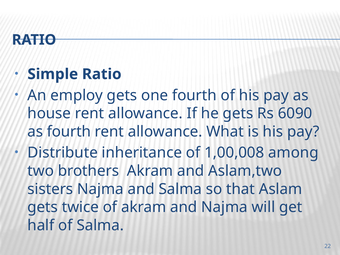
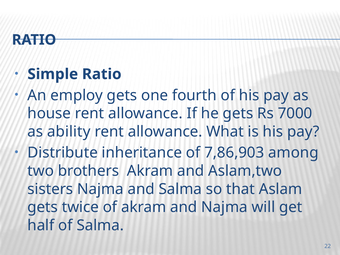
6090: 6090 -> 7000 (295, 113)
as fourth: fourth -> ability (69, 132)
1,00,008: 1,00,008 -> 7,86,903 (234, 153)
